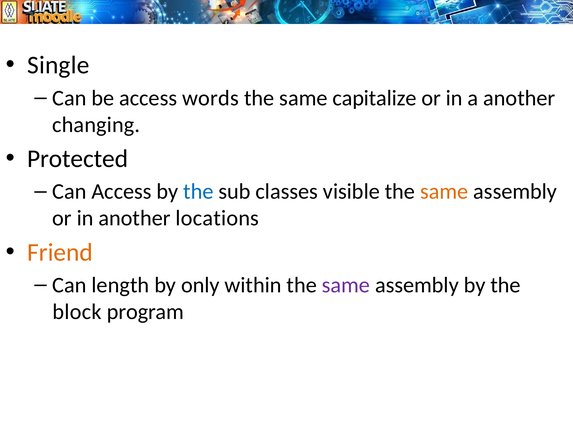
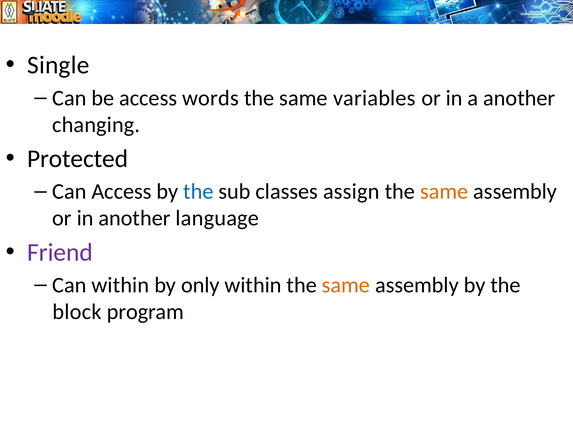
capitalize: capitalize -> variables (374, 98)
visible: visible -> assign (351, 191)
locations: locations -> language (217, 218)
Friend colour: orange -> purple (60, 252)
Can length: length -> within (120, 285)
same colour: purple -> orange (346, 285)
